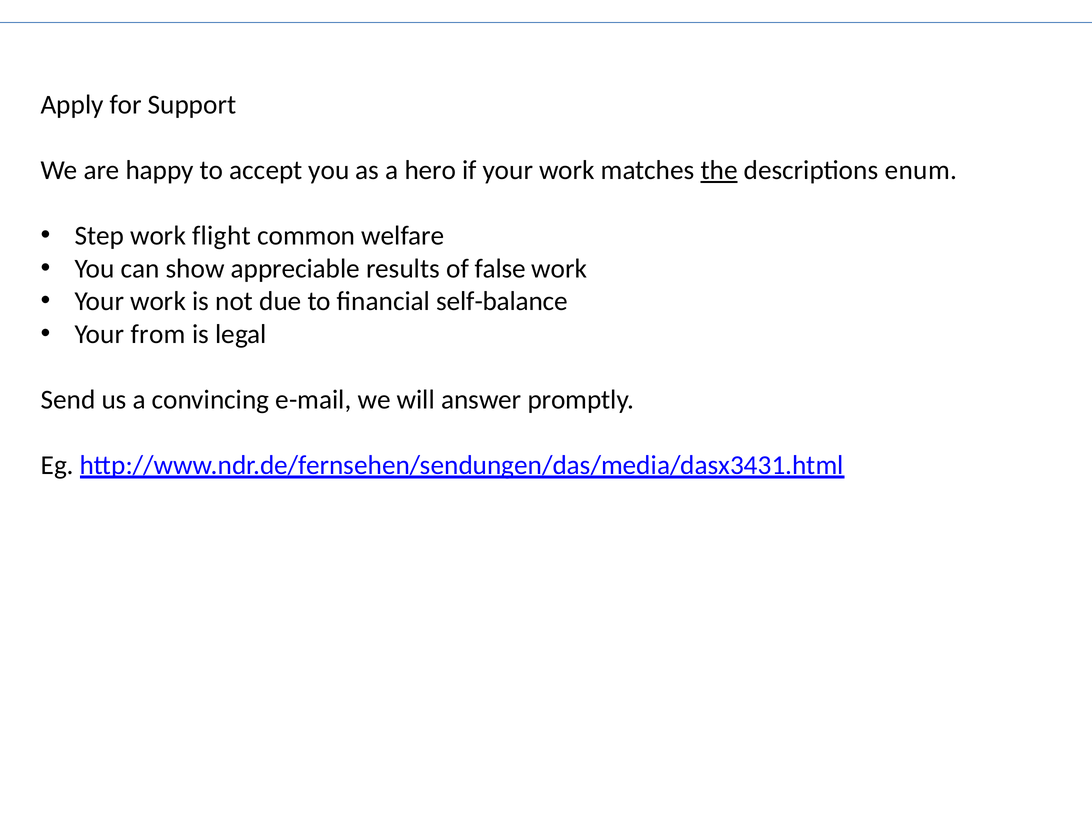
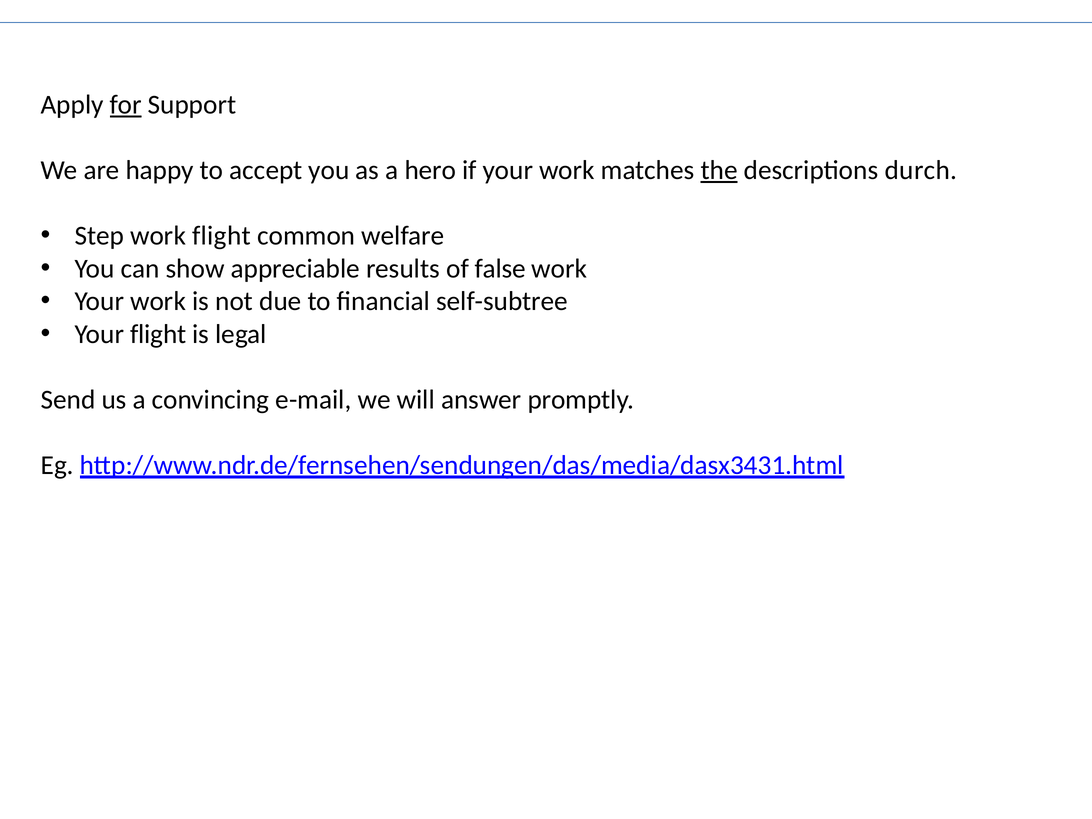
for underline: none -> present (126, 105)
enum: enum -> durch (921, 170)
self-balance: self-balance -> self-subtree (502, 301)
Your from: from -> flight (158, 334)
